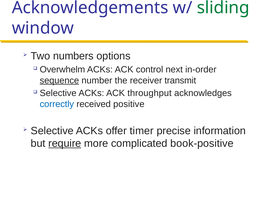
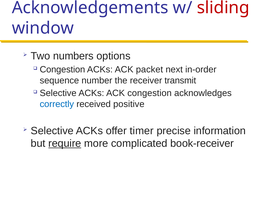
sliding colour: green -> red (223, 8)
Overwhelm: Overwhelm -> Congestion (62, 70)
control: control -> packet (149, 70)
sequence underline: present -> none (59, 80)
ACK throughput: throughput -> congestion (150, 93)
book-positive: book-positive -> book-receiver (202, 143)
